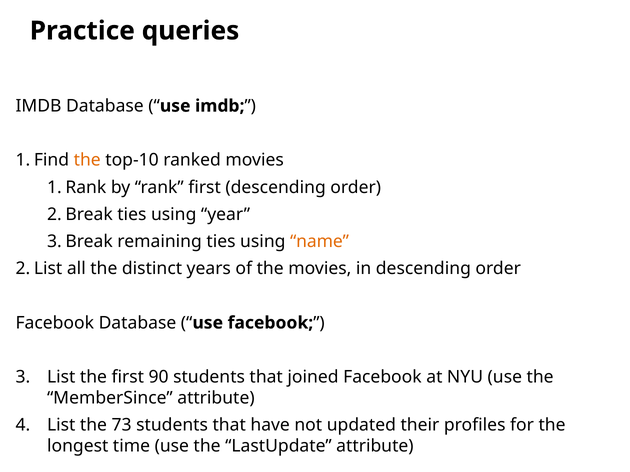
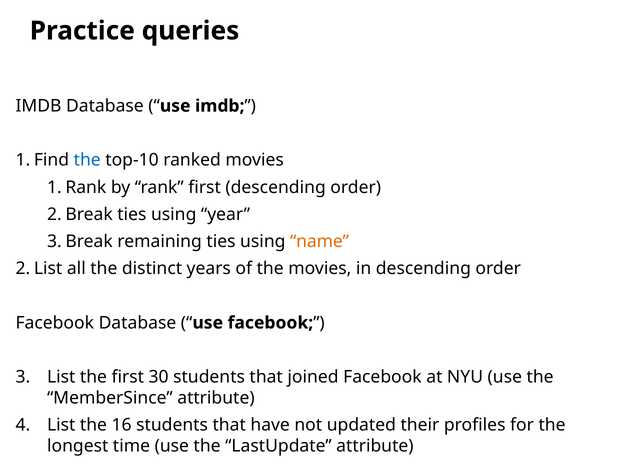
the colour: orange -> blue (87, 160)
90: 90 -> 30 (159, 377)
73: 73 -> 16 (122, 426)
